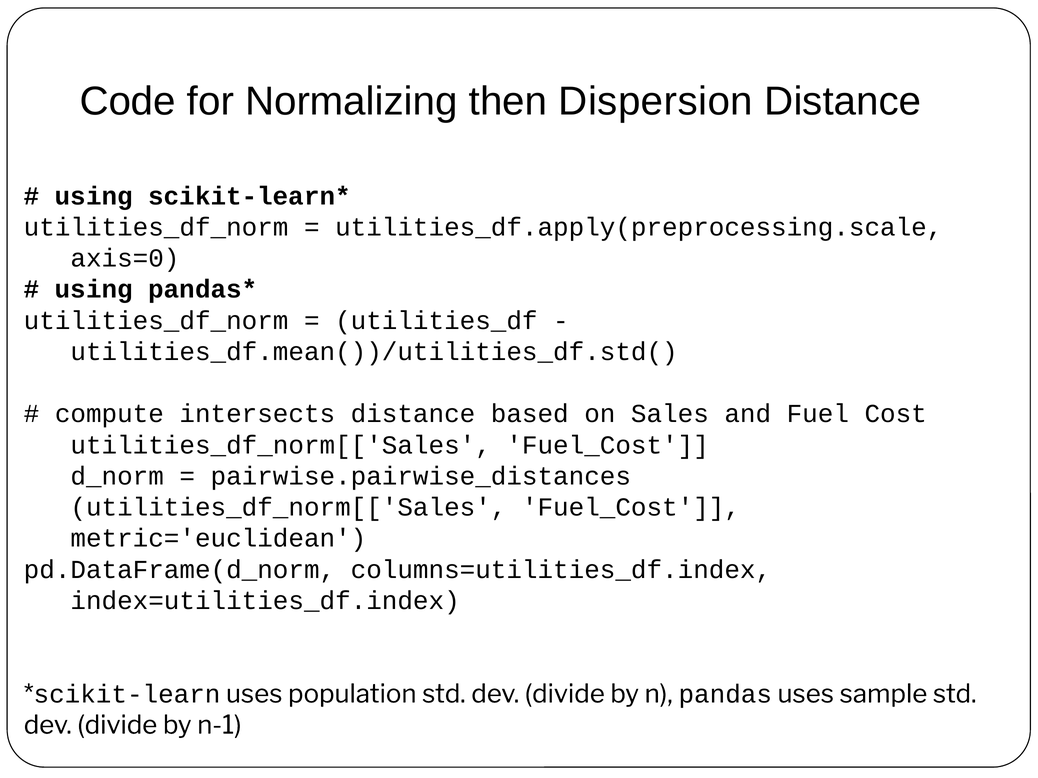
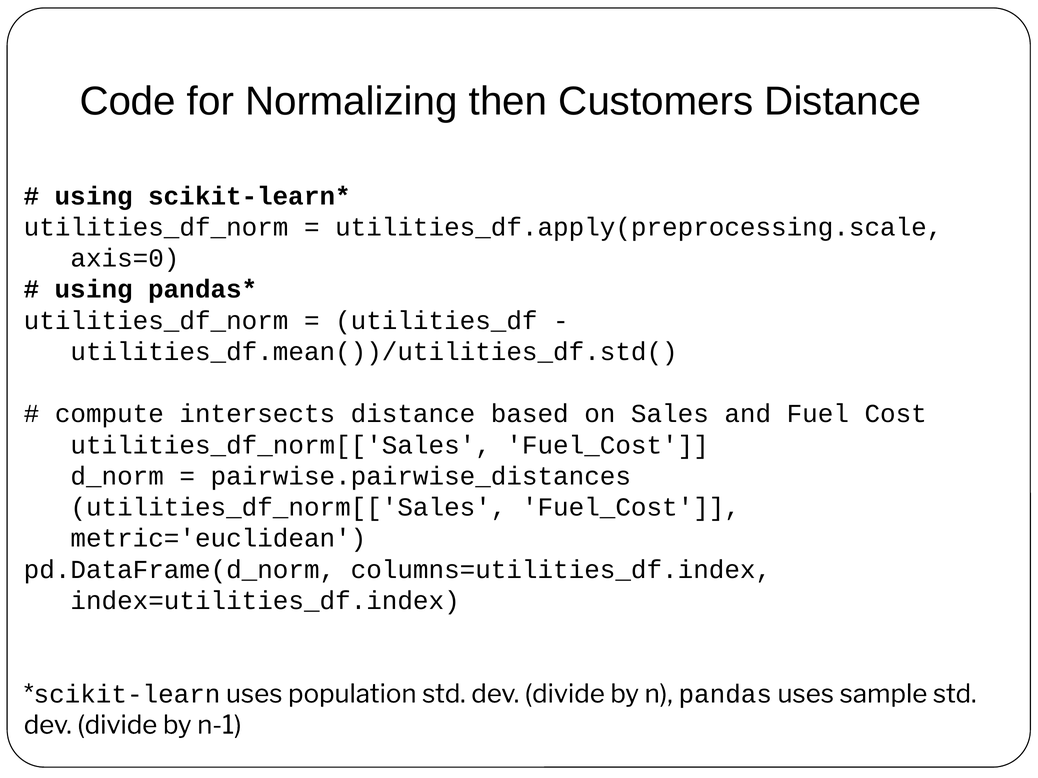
Dispersion: Dispersion -> Customers (656, 101)
